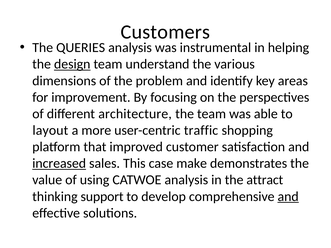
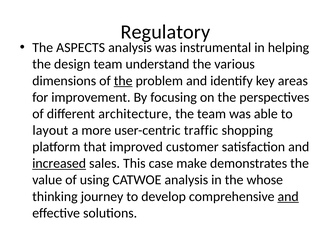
Customers: Customers -> Regulatory (165, 32)
QUERIES: QUERIES -> ASPECTS (81, 48)
design underline: present -> none (72, 64)
the underline: none -> present (123, 81)
attract: attract -> whose (265, 180)
support: support -> journey (102, 197)
